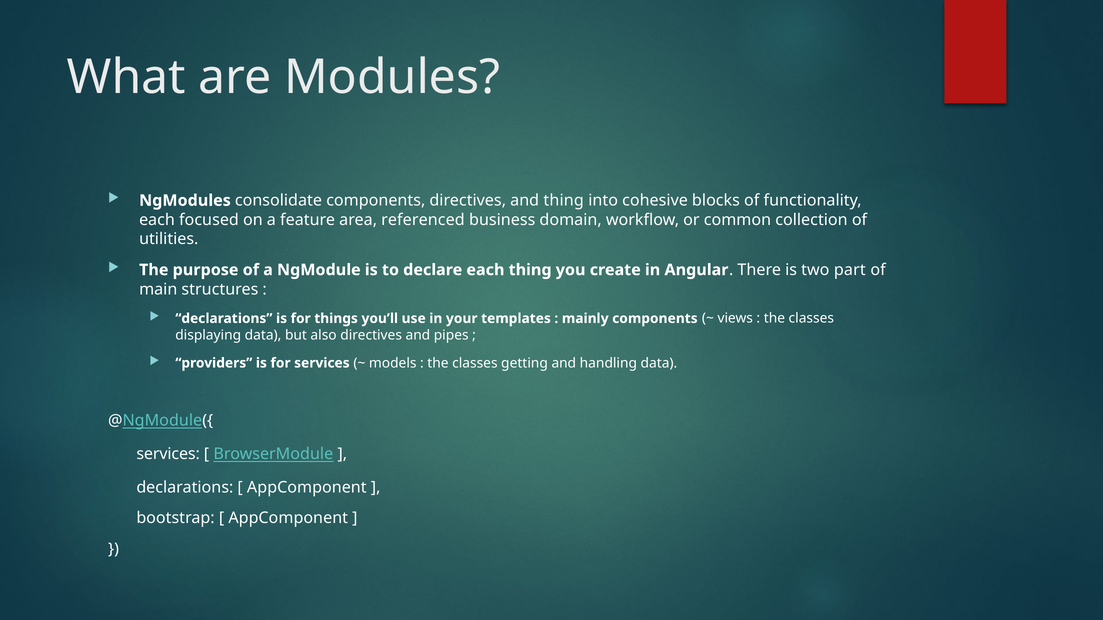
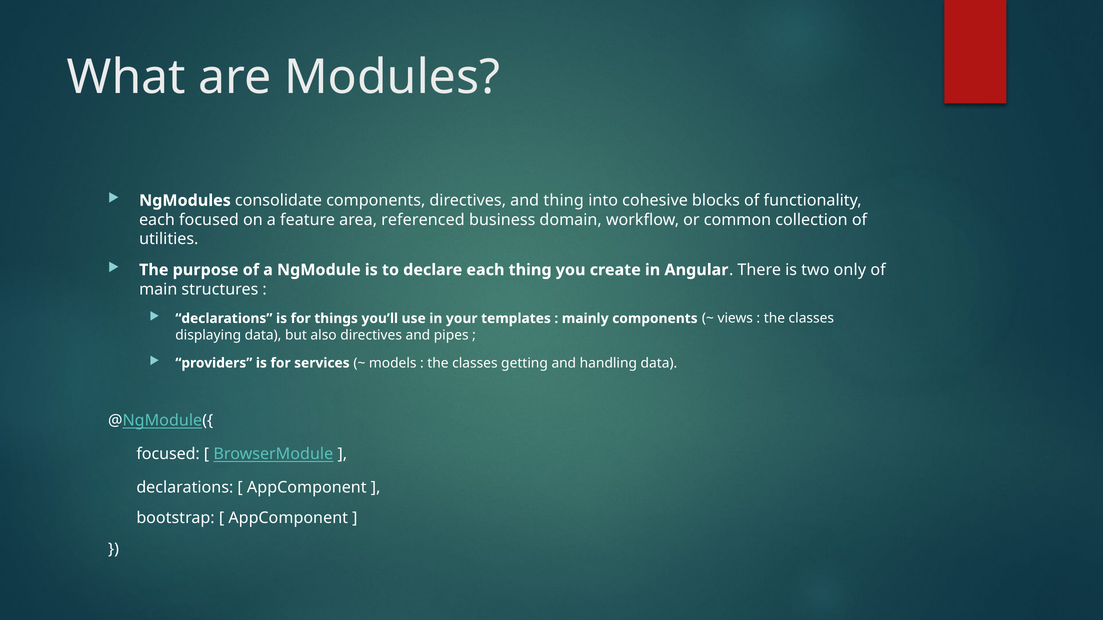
part: part -> only (850, 270)
services: services -> focused (168, 454)
